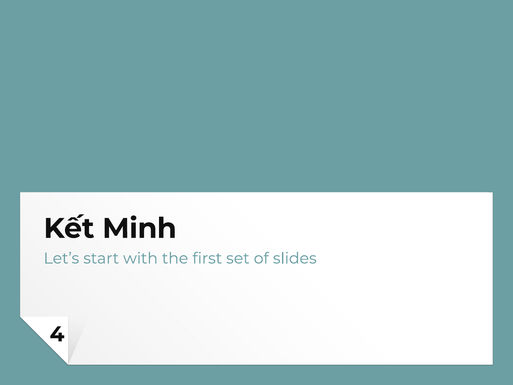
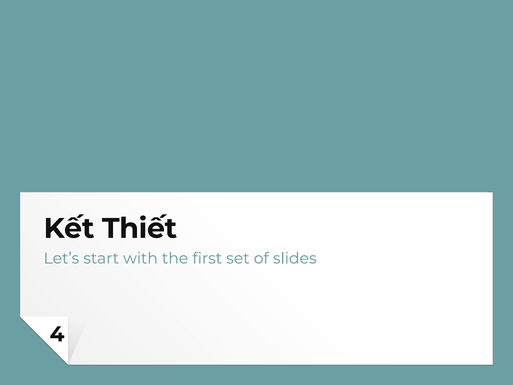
Minh: Minh -> Thiết (140, 228)
